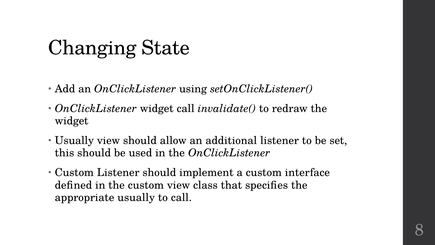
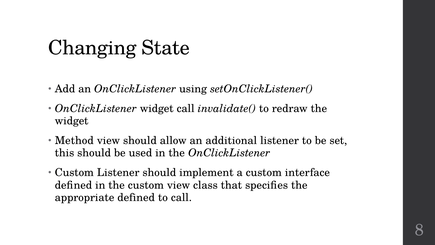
Usually: Usually -> Method (74, 140)
appropriate usually: usually -> defined (136, 197)
